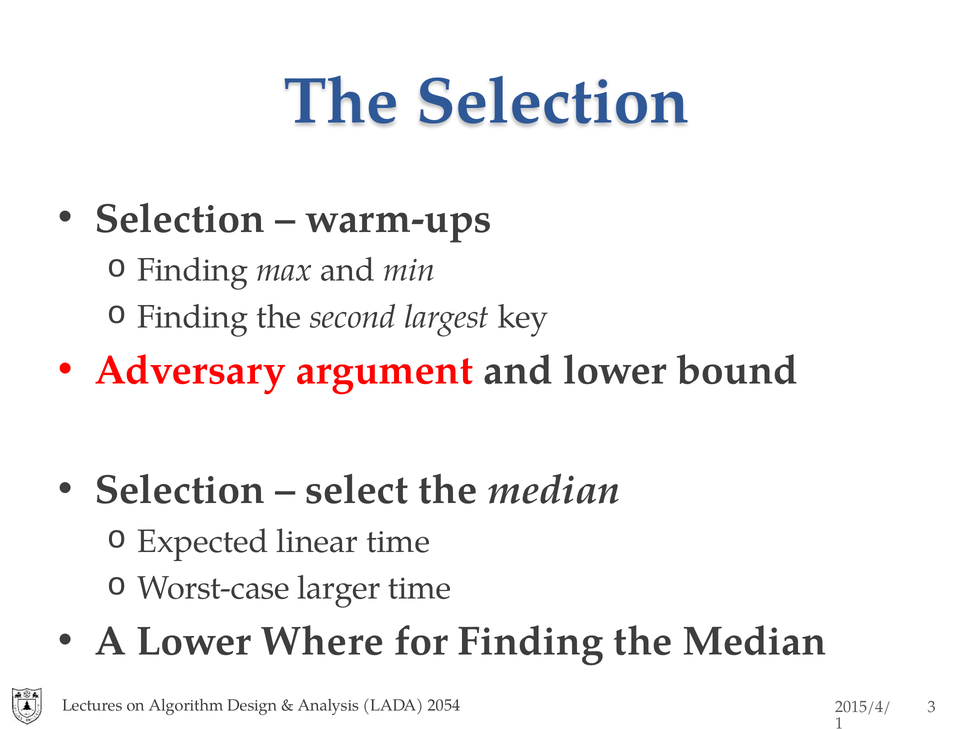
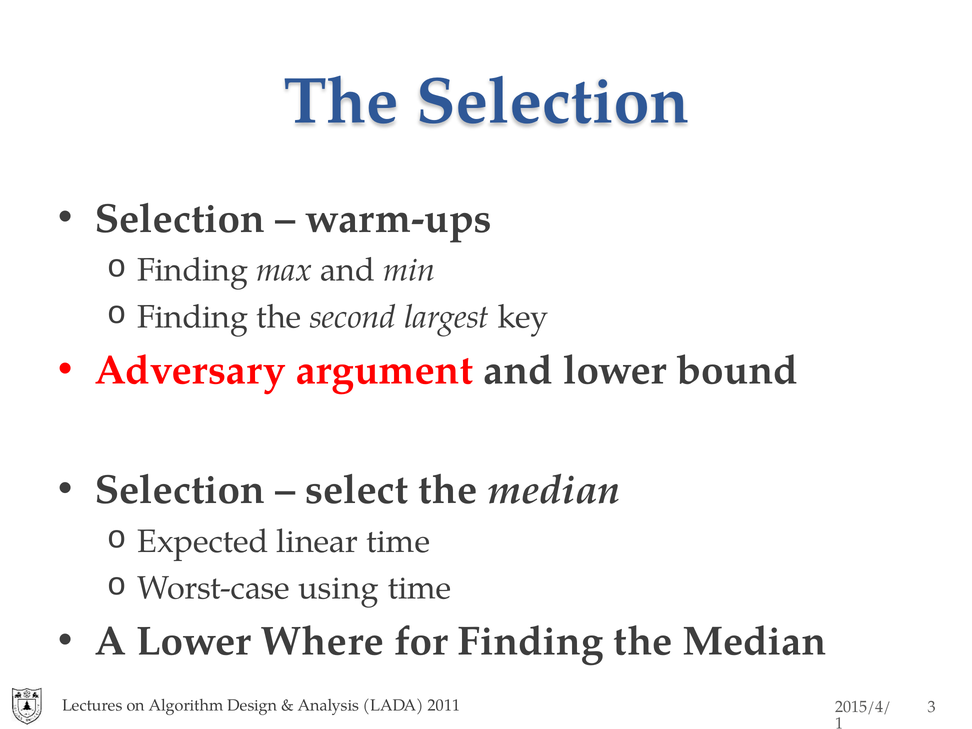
larger: larger -> using (338, 588)
2054: 2054 -> 2011 (444, 705)
